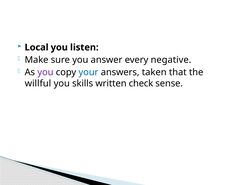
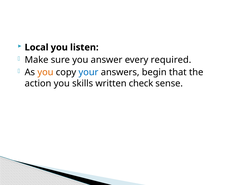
negative: negative -> required (171, 60)
you colour: purple -> orange (45, 72)
taken: taken -> begin (154, 72)
willful: willful -> action (38, 84)
